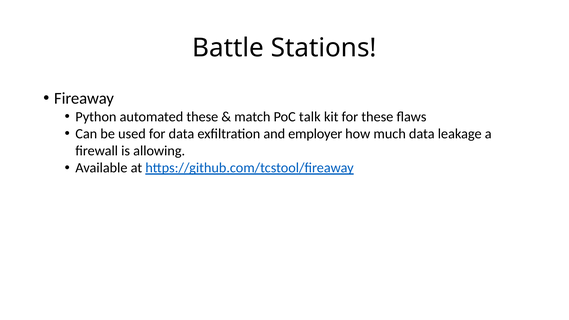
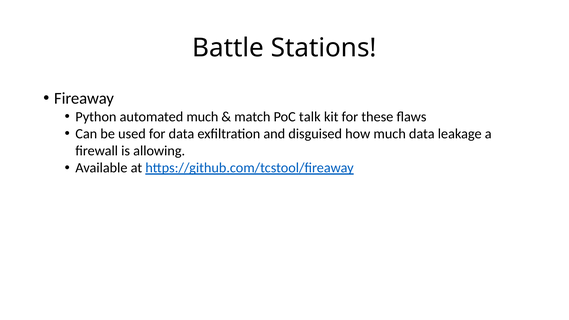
automated these: these -> much (202, 117)
employer: employer -> disguised (315, 134)
